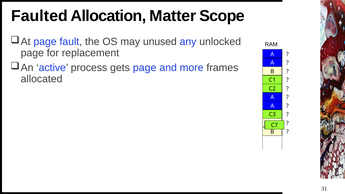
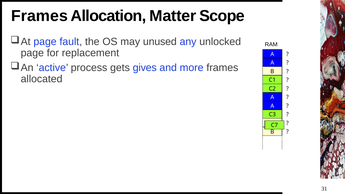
Faulted: Faulted -> Frames (39, 16)
gets page: page -> gives (145, 68)
